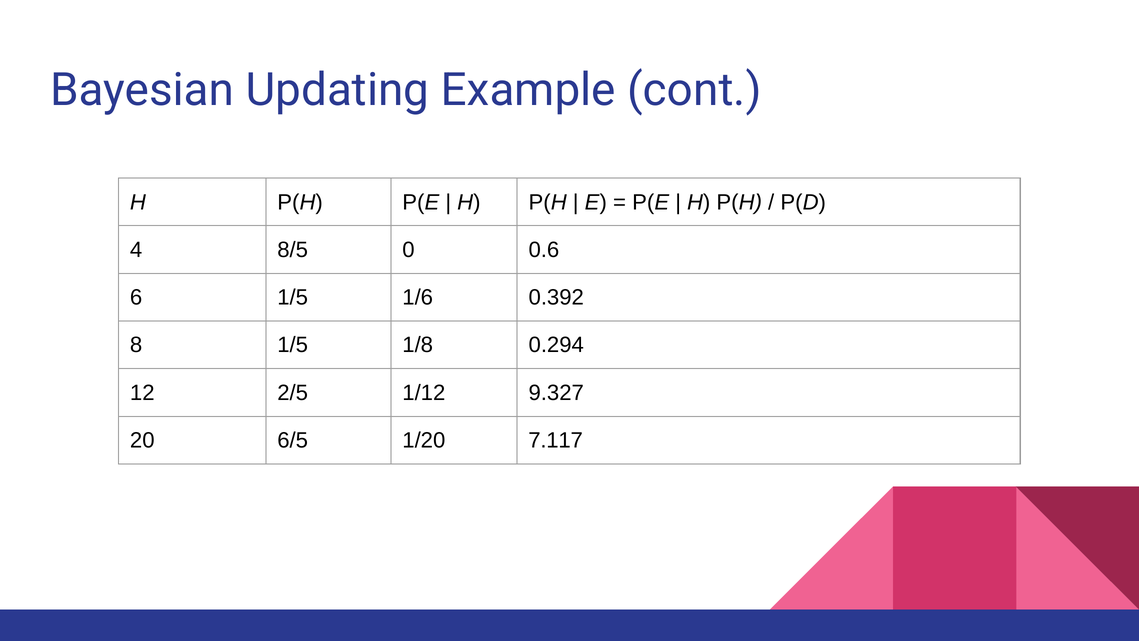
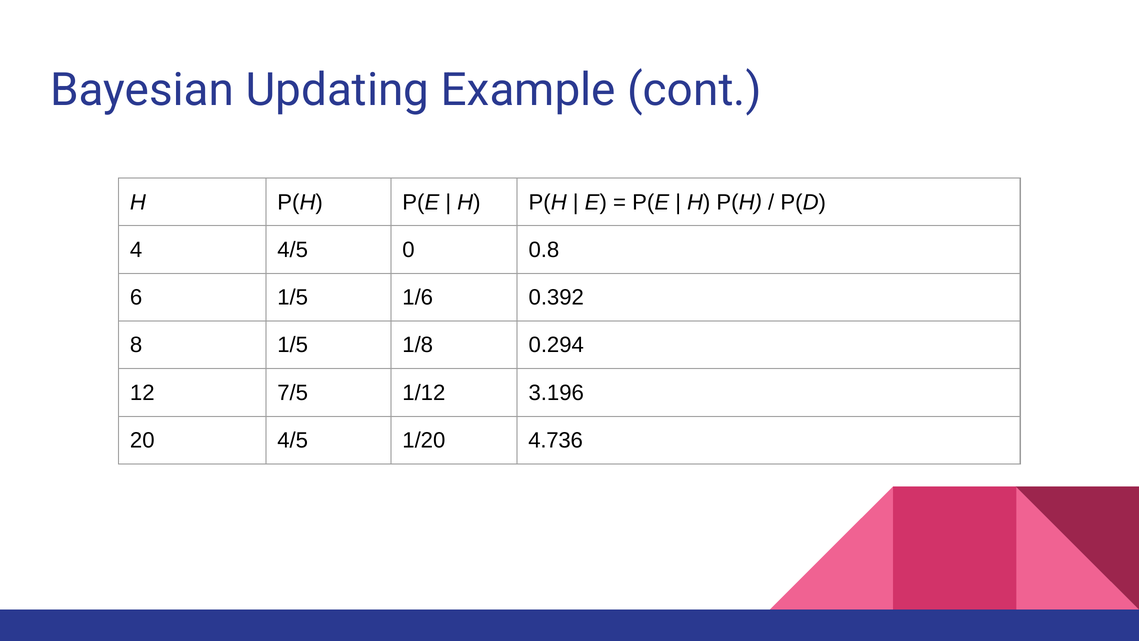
4 8/5: 8/5 -> 4/5 (293, 250)
0.6: 0.6 -> 0.8 (544, 250)
2/5: 2/5 -> 7/5 (293, 393)
9.327: 9.327 -> 3.196 (556, 393)
20 6/5: 6/5 -> 4/5 (293, 440)
7.117: 7.117 -> 4.736 (556, 440)
